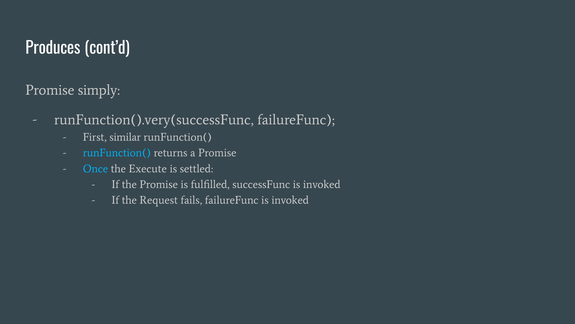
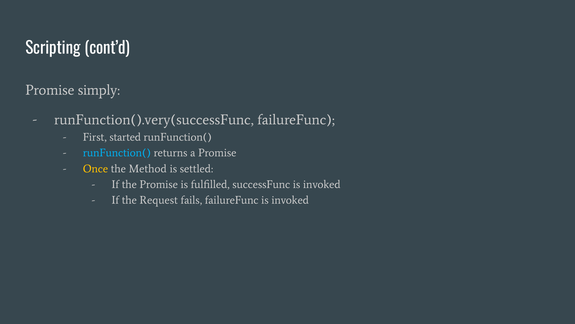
Produces: Produces -> Scripting (53, 48)
similar: similar -> started (125, 137)
Once colour: light blue -> yellow (95, 168)
Execute: Execute -> Method (148, 168)
